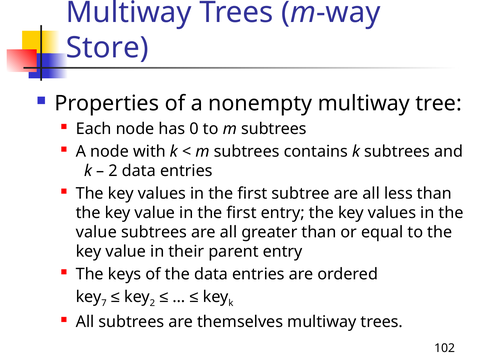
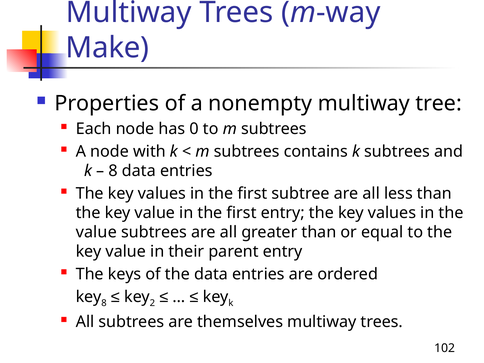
Store: Store -> Make (107, 48)
2: 2 -> 8 (113, 171)
key 7: 7 -> 8 (104, 303)
